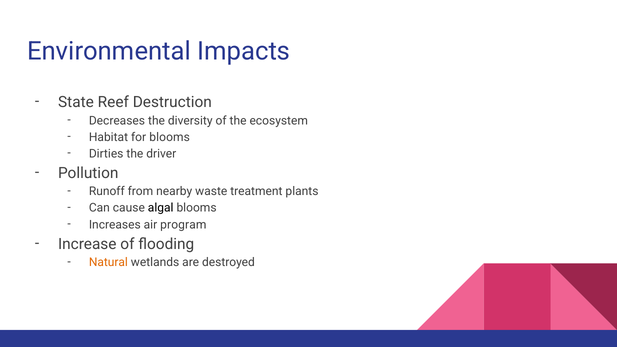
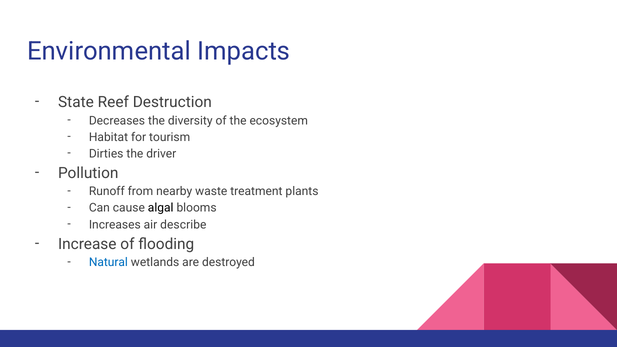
for blooms: blooms -> tourism (170, 137)
program: program -> describe (183, 225)
Natural colour: orange -> blue (108, 262)
